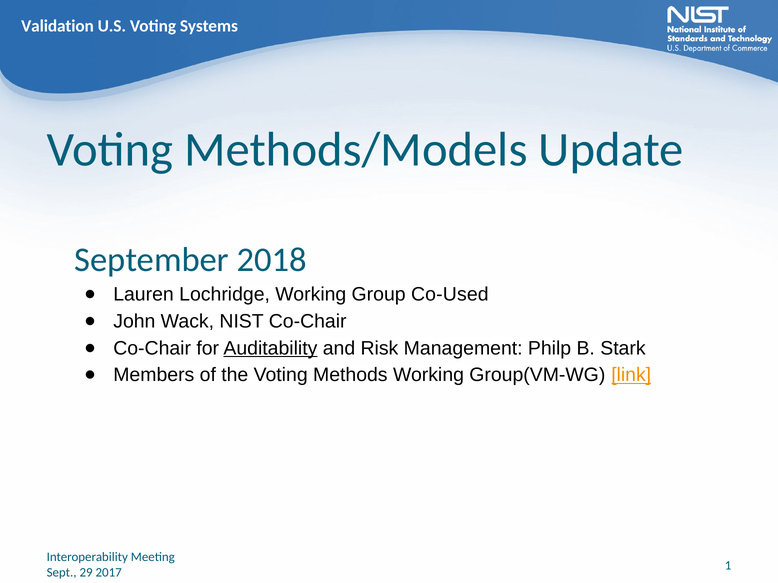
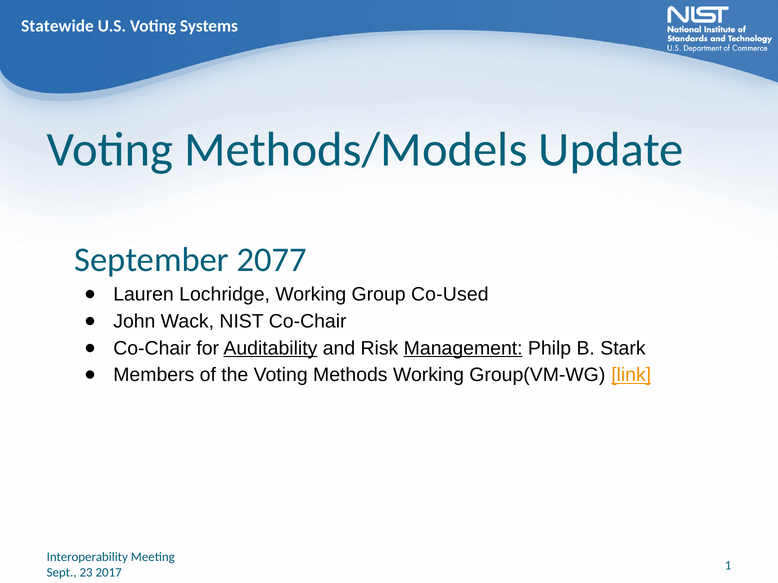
Validation: Validation -> Statewide (57, 26)
2018: 2018 -> 2077 (272, 260)
Management underline: none -> present (463, 348)
29: 29 -> 23 (86, 573)
